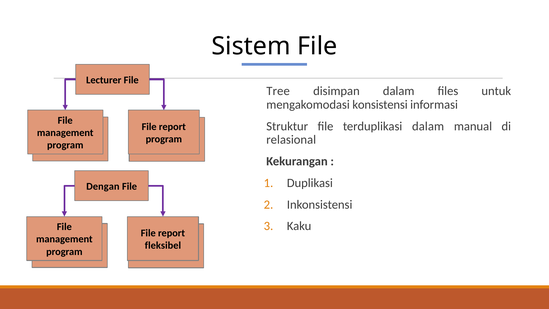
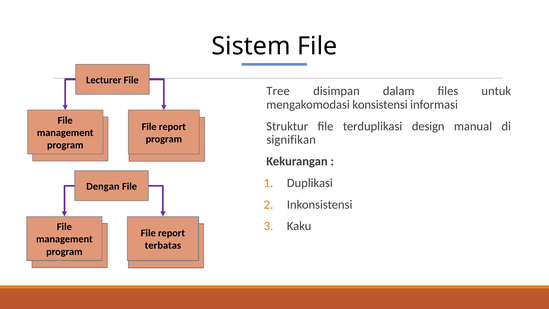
terduplikasi dalam: dalam -> design (428, 126)
relasional: relasional -> signifikan (291, 140)
fleksibel: fleksibel -> terbatas (163, 245)
